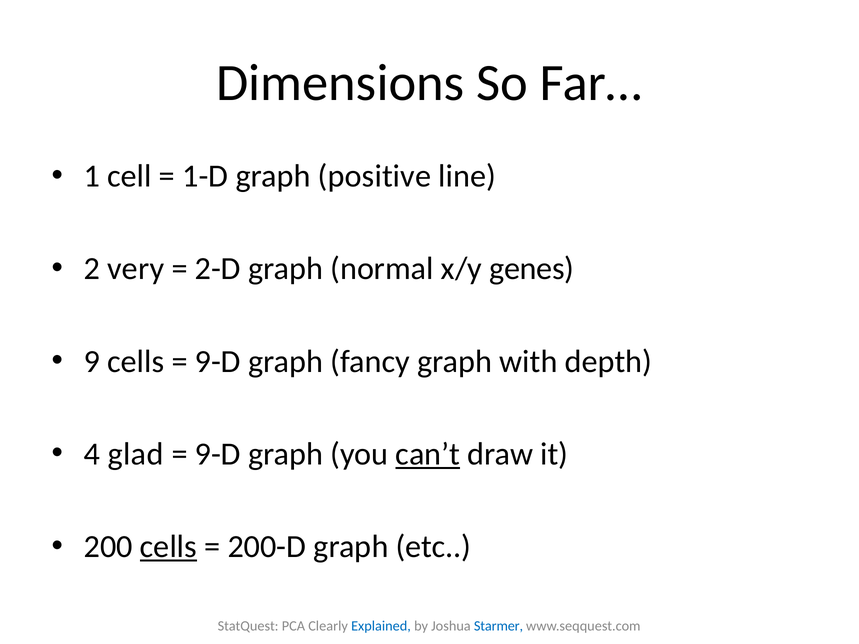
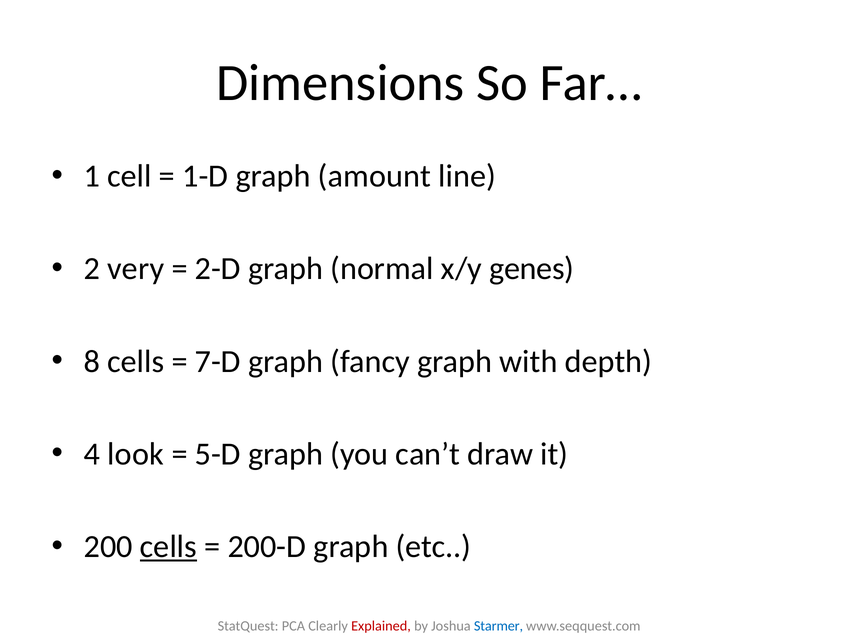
positive: positive -> amount (374, 176)
9: 9 -> 8 (92, 362)
9-D: 9-D -> 7-D (218, 362)
glad: glad -> look (136, 454)
9-D: 9-D -> 5-D (218, 454)
can’t underline: present -> none (428, 454)
Explained colour: blue -> red (381, 626)
